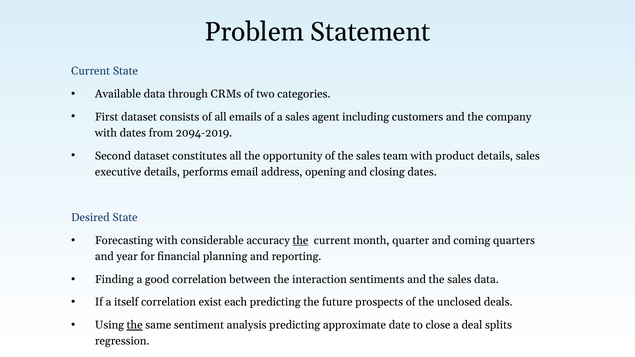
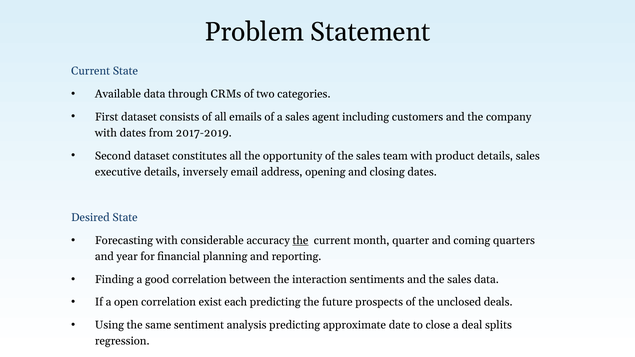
2094-2019: 2094-2019 -> 2017-2019 (204, 133)
performs: performs -> inversely (205, 172)
itself: itself -> open (126, 302)
the underline: present -> none (135, 325)
